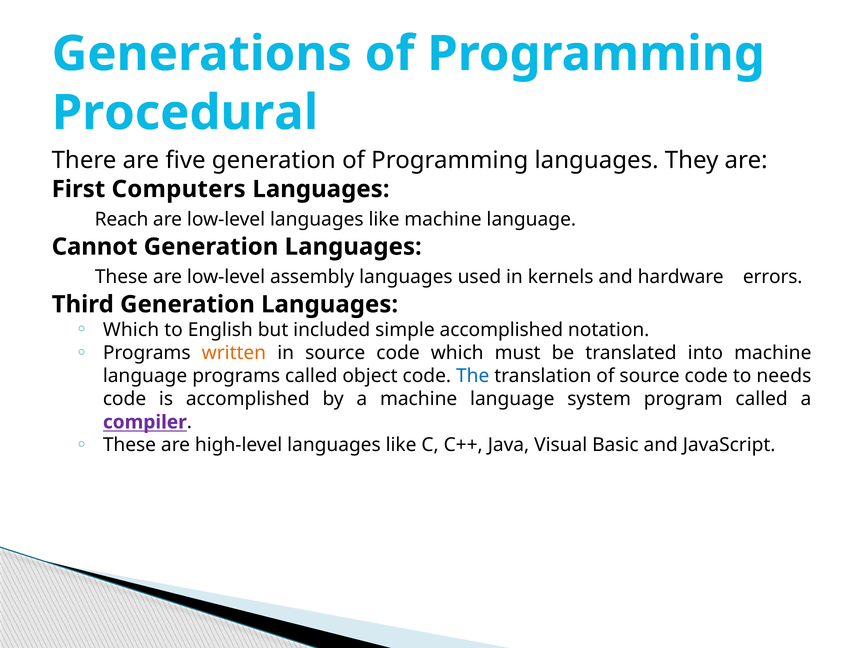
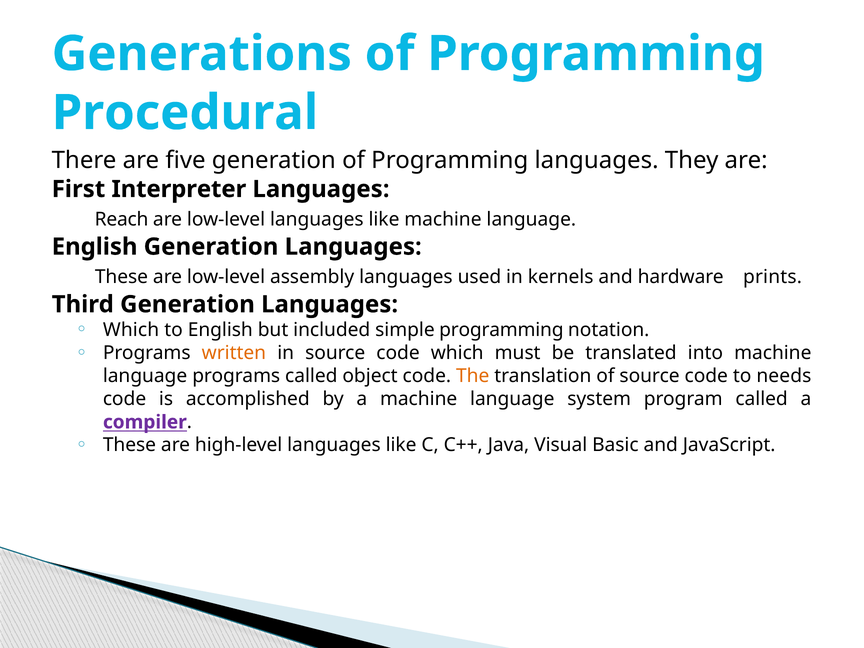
Computers: Computers -> Interpreter (179, 189)
Cannot: Cannot -> English (95, 247)
errors: errors -> prints (772, 277)
simple accomplished: accomplished -> programming (501, 330)
The colour: blue -> orange (473, 376)
